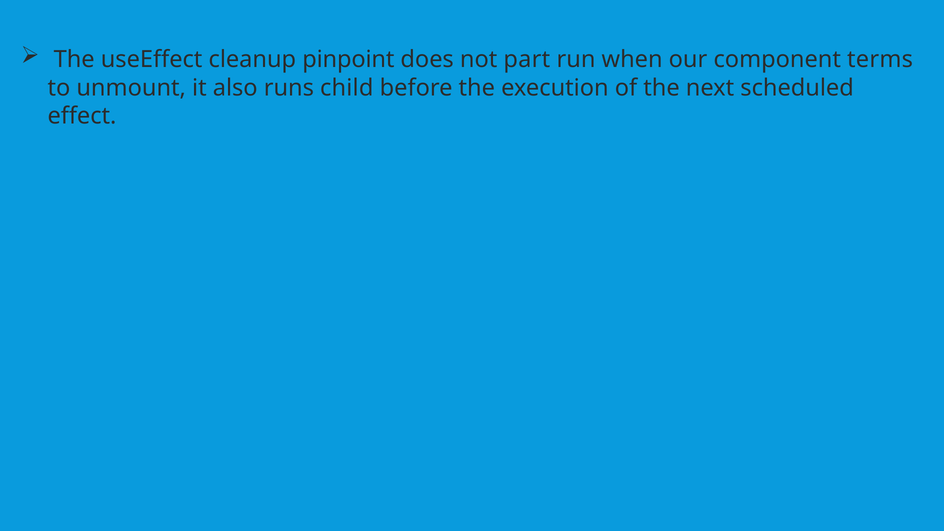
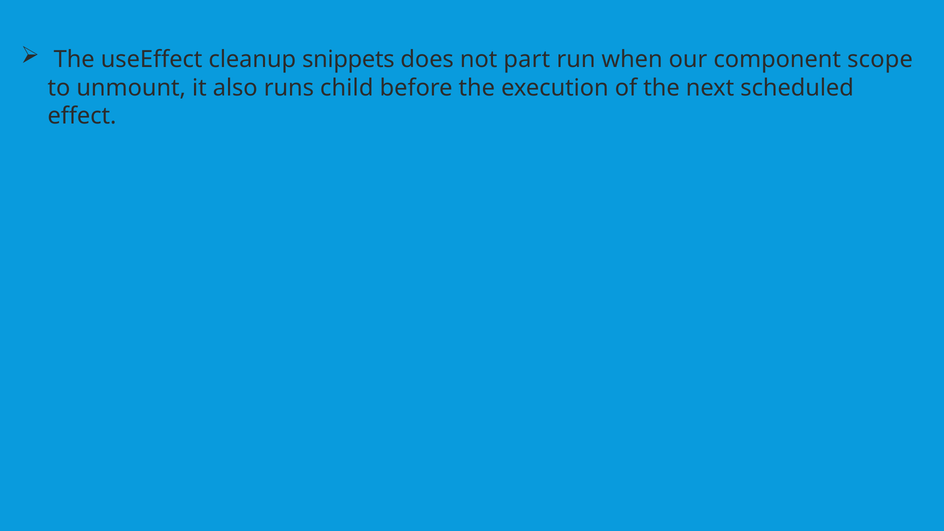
pinpoint: pinpoint -> snippets (348, 59)
terms: terms -> scope (880, 59)
